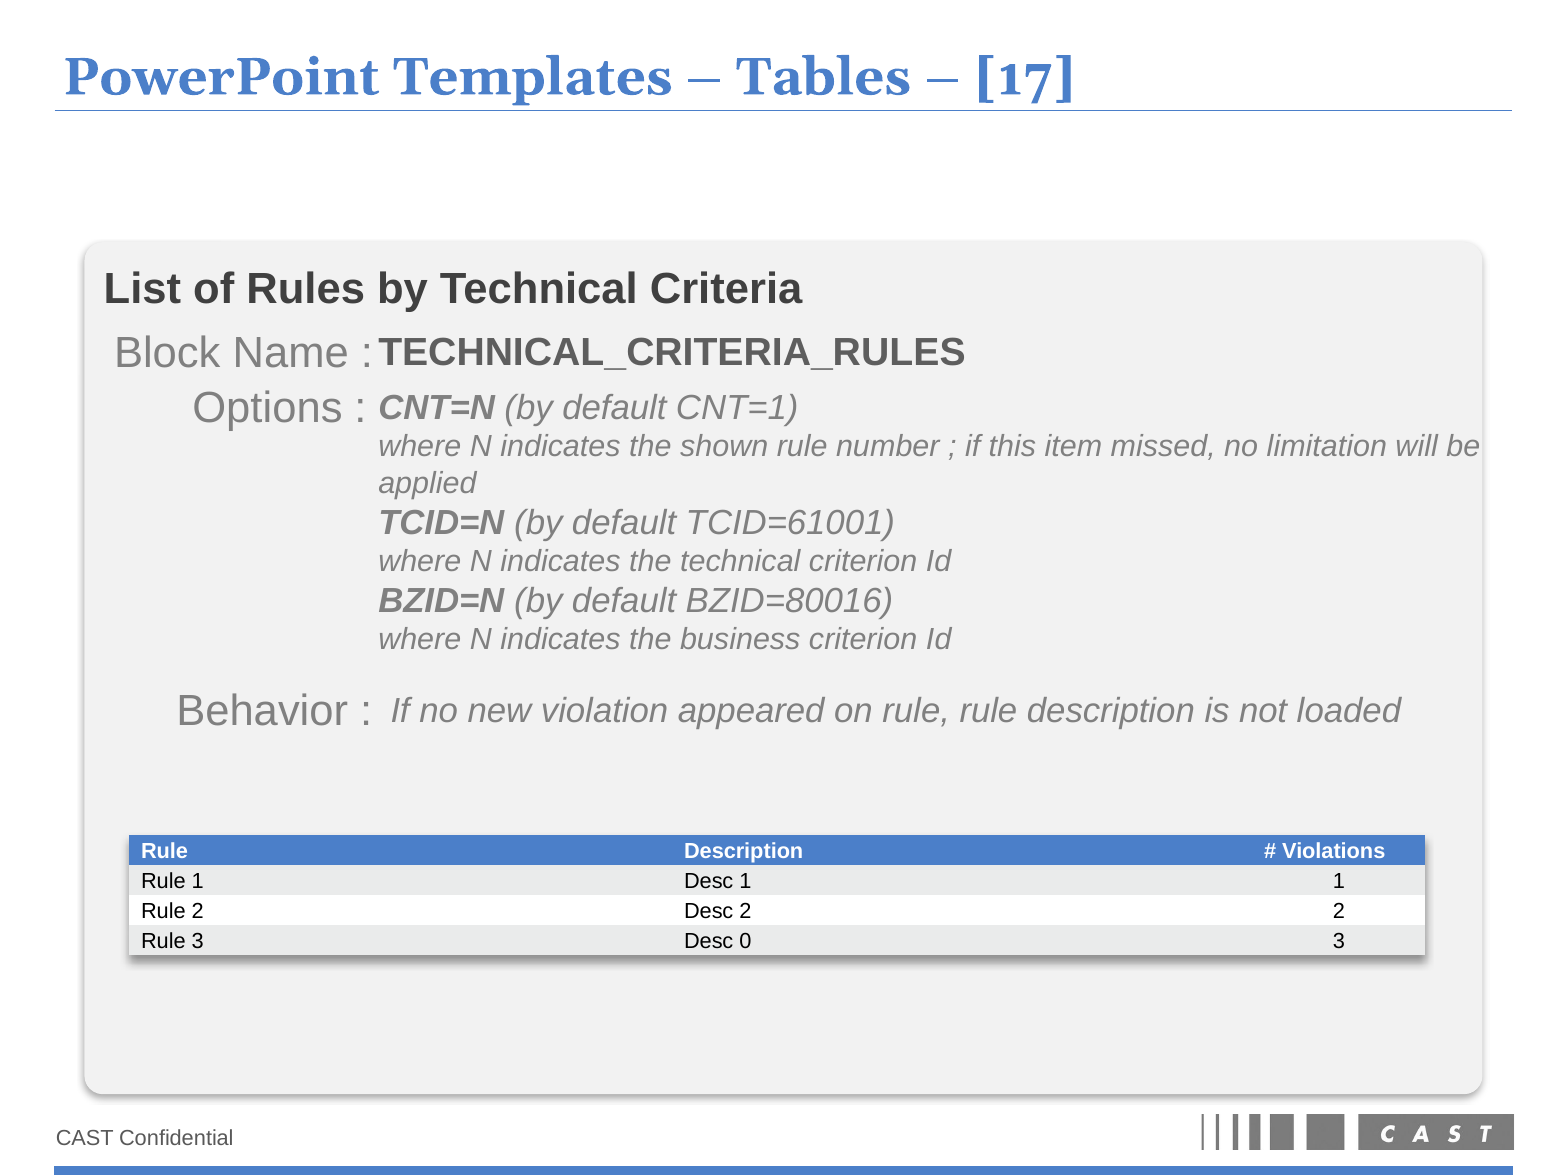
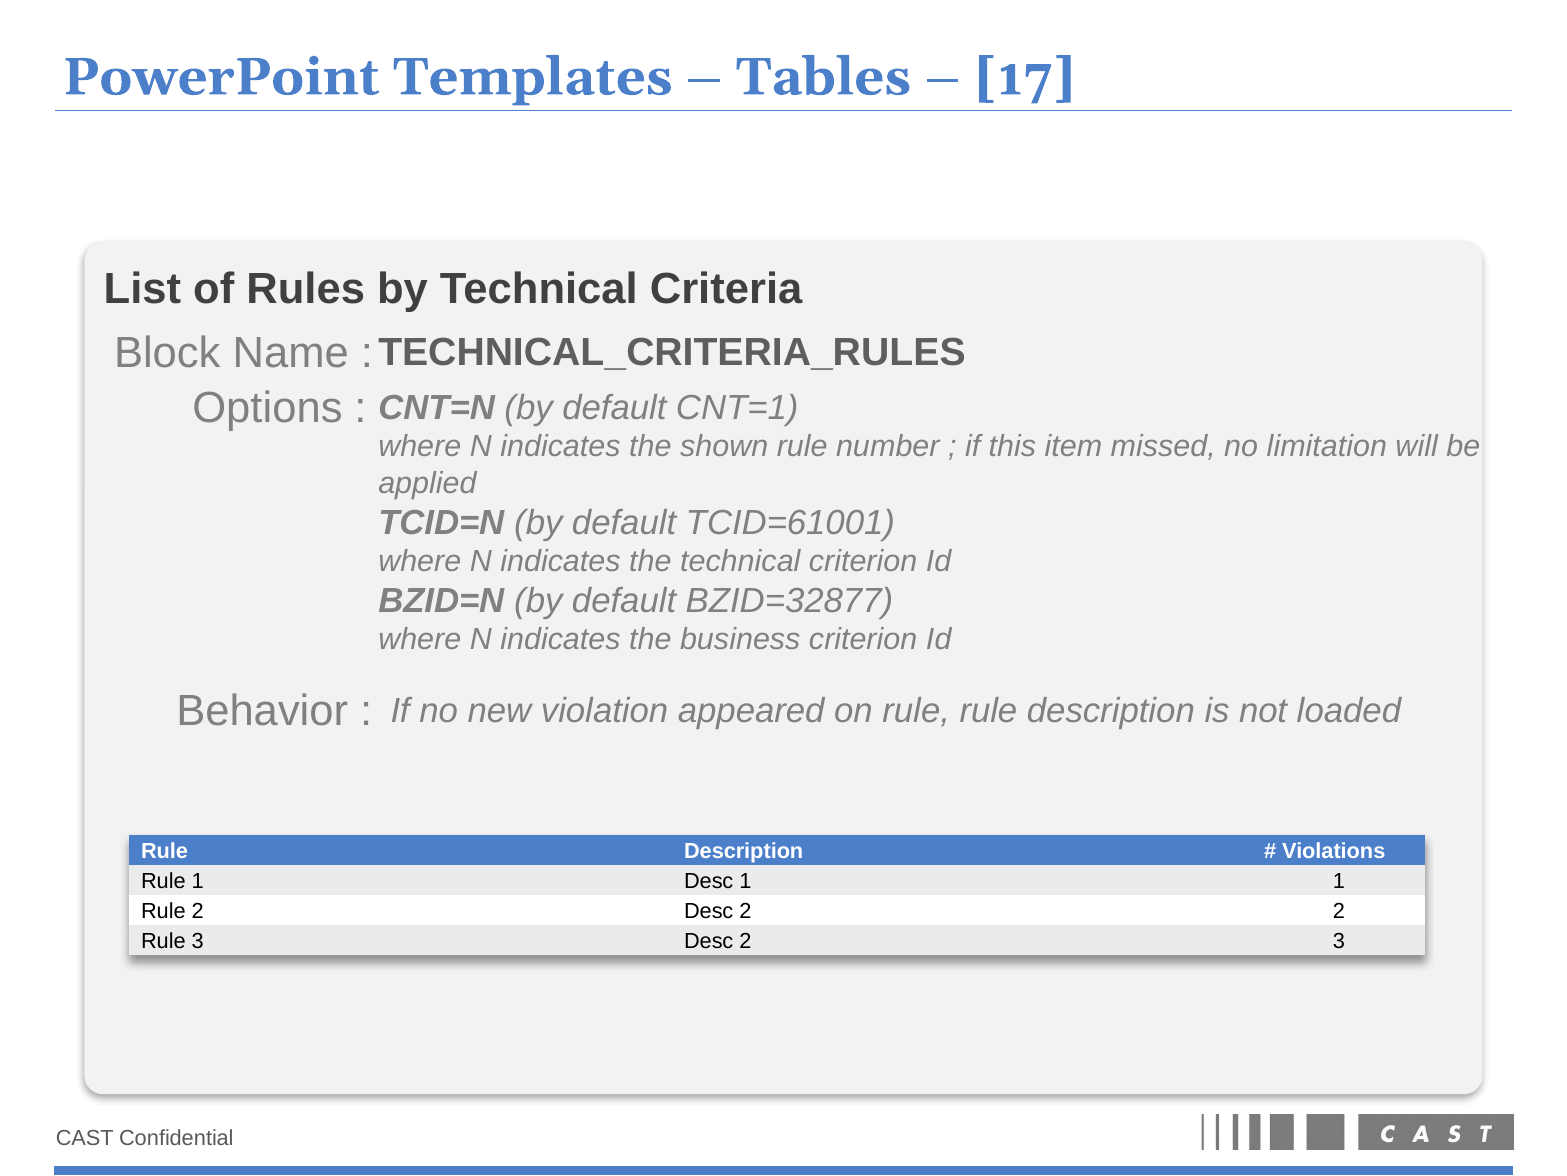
BZID=80016: BZID=80016 -> BZID=32877 (789, 601)
3 Desc 0: 0 -> 2 (746, 941)
